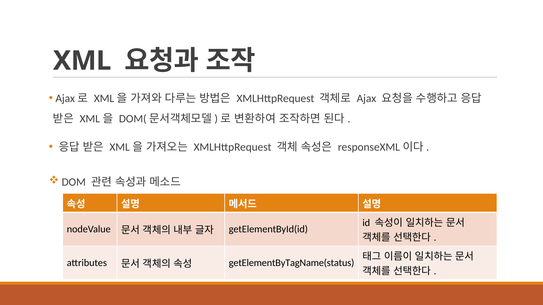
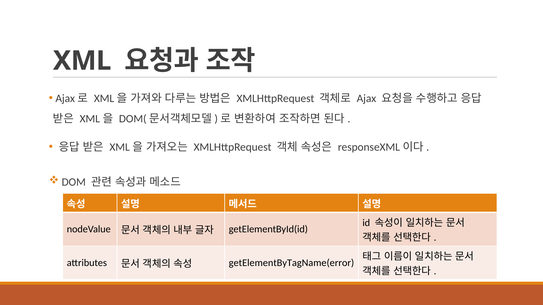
getElementByTagName(status: getElementByTagName(status -> getElementByTagName(error (291, 263)
